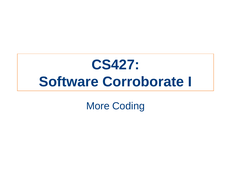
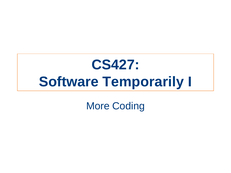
Corroborate: Corroborate -> Temporarily (143, 82)
